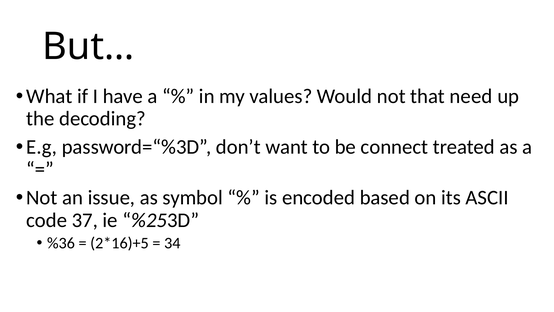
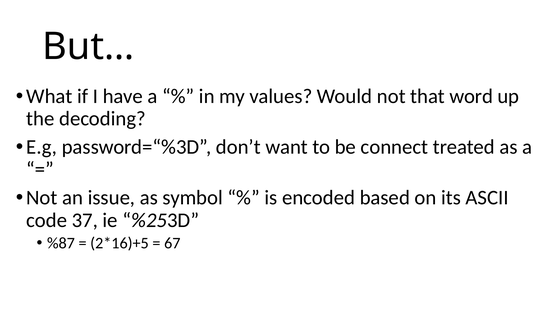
need: need -> word (471, 96)
%36: %36 -> %87 (61, 243)
34: 34 -> 67 (172, 243)
